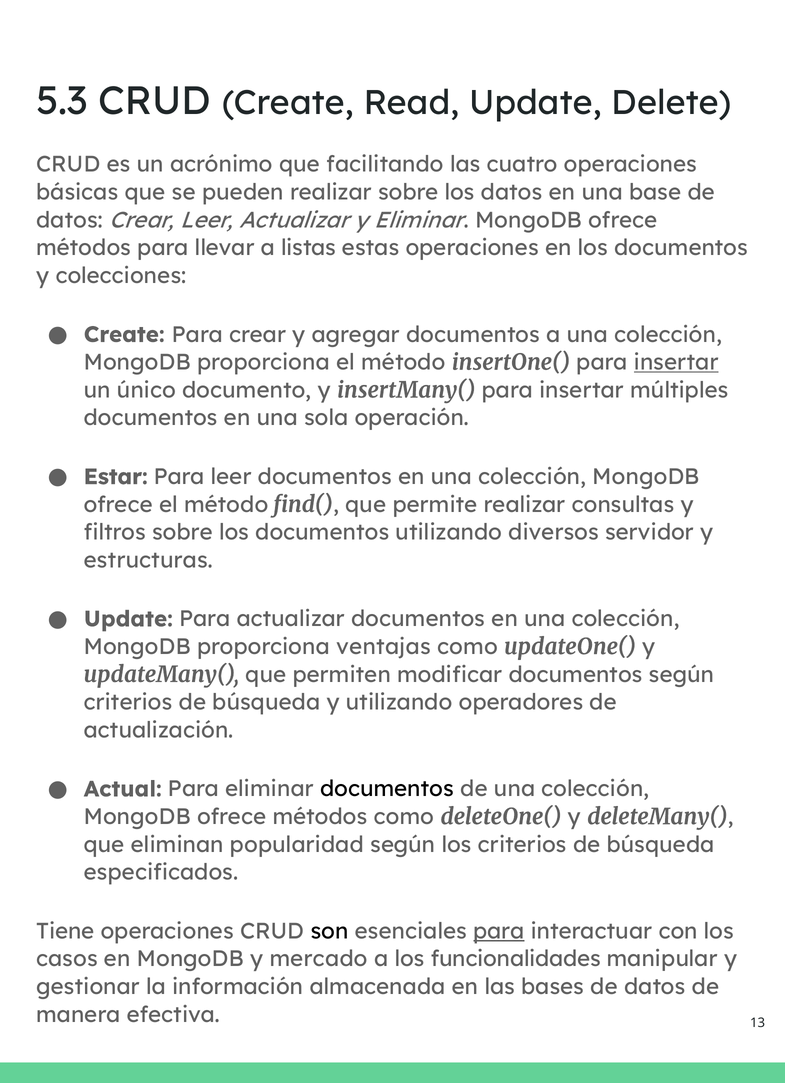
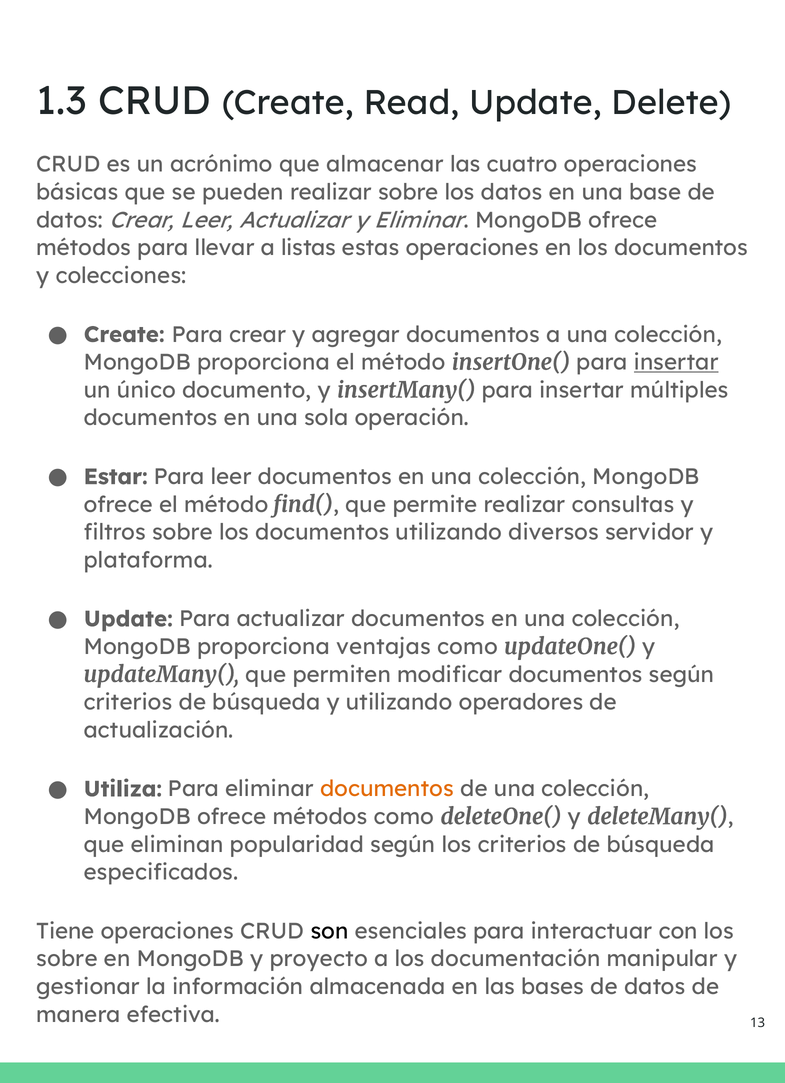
5.3: 5.3 -> 1.3 (61, 101)
facilitando: facilitando -> almacenar (385, 165)
estructuras: estructuras -> plataforma (148, 561)
Actual: Actual -> Utiliza (123, 790)
documentos colour: black -> orange (387, 790)
para underline: present -> none (499, 932)
casos: casos -> sobre (67, 960)
mercado: mercado -> proyecto (319, 960)
funcionalidades: funcionalidades -> documentación (516, 960)
